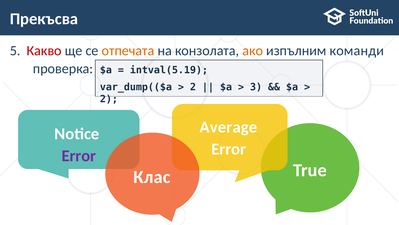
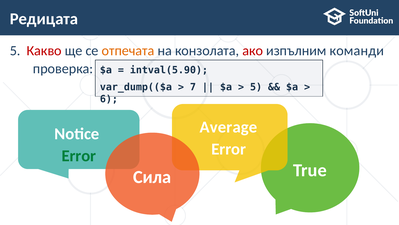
Прекъсва: Прекъсва -> Редицата (44, 19)
ако colour: orange -> red (253, 51)
intval(5.19: intval(5.19 -> intval(5.90 (169, 70)
2: 2 -> 7 (193, 87)
3: 3 -> 5 (256, 87)
2: 2 -> 6 (109, 99)
Error colour: purple -> green (79, 156)
Клас: Клас -> Сила (152, 177)
